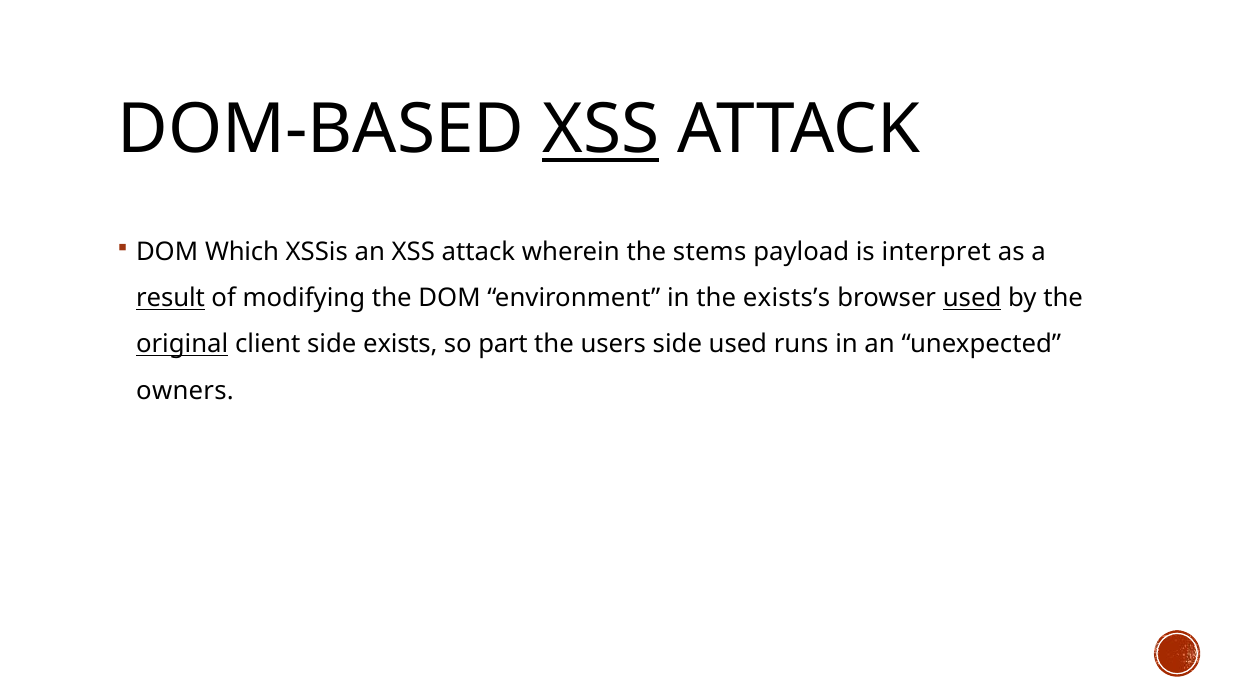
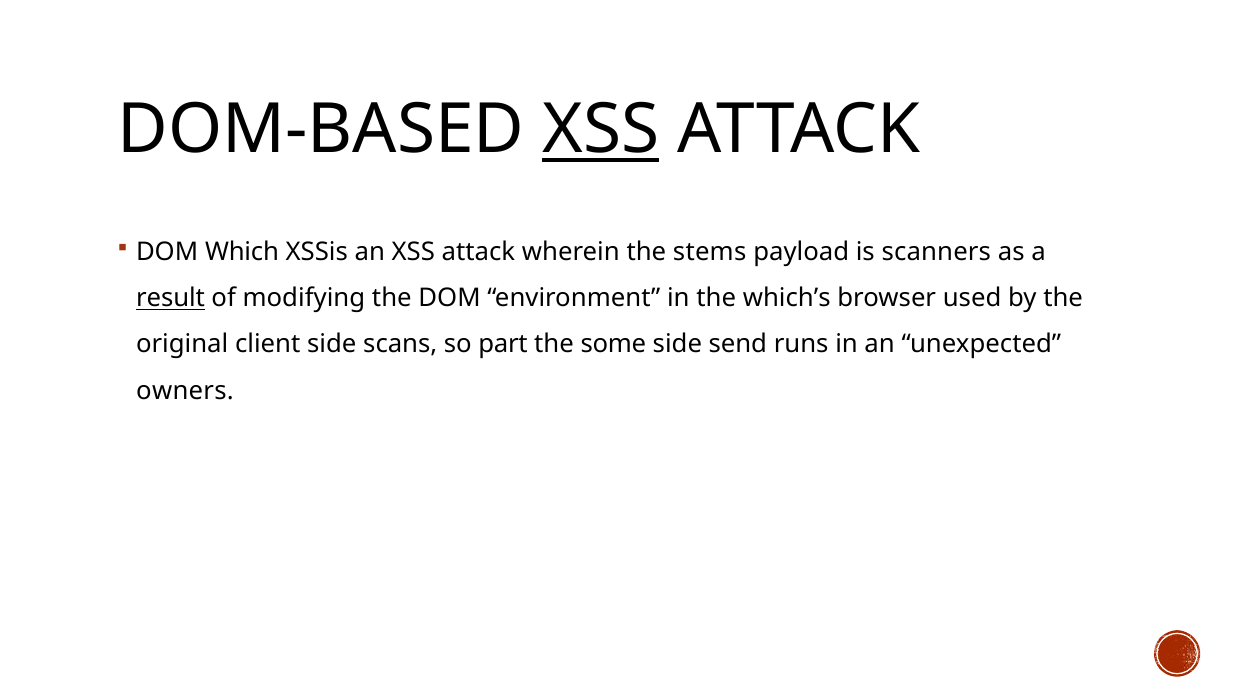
interpret: interpret -> scanners (936, 252)
exists’s: exists’s -> which’s (787, 298)
used underline: present -> none (972, 298)
original underline: present -> none (182, 345)
exists: exists -> scans (400, 345)
users: users -> some (613, 345)
side used: used -> send (738, 345)
